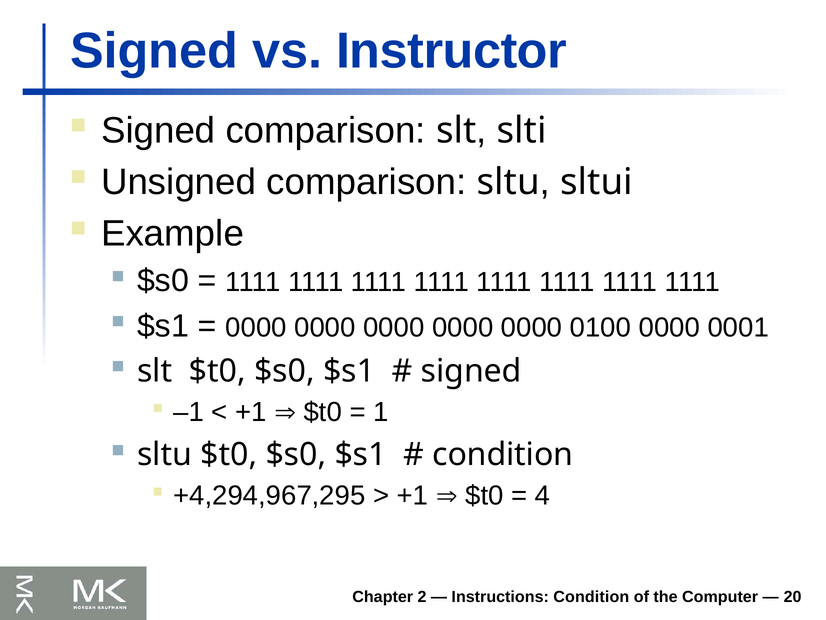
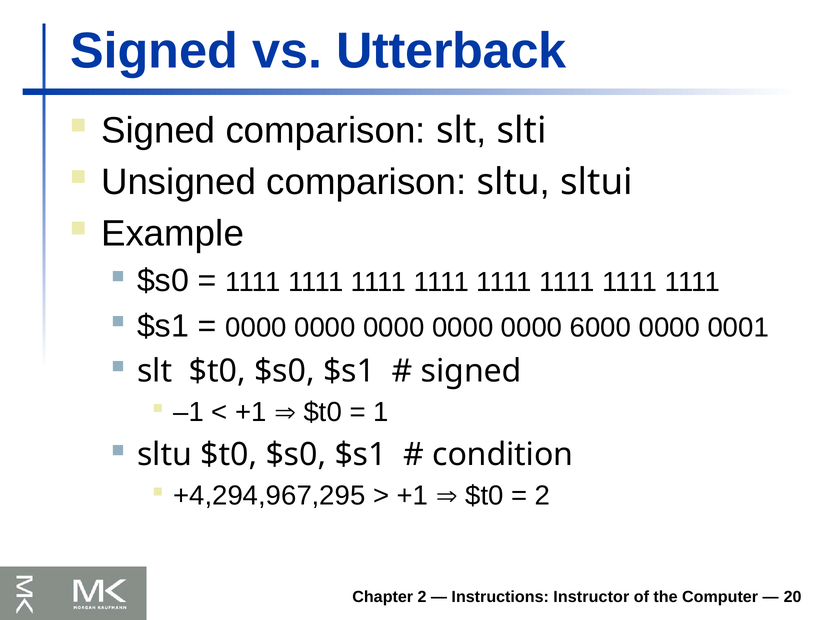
Instructor: Instructor -> Utterback (451, 51)
0100: 0100 -> 6000 (600, 327)
4: 4 -> 2 (543, 495)
Instructions Condition: Condition -> Instructor (591, 596)
